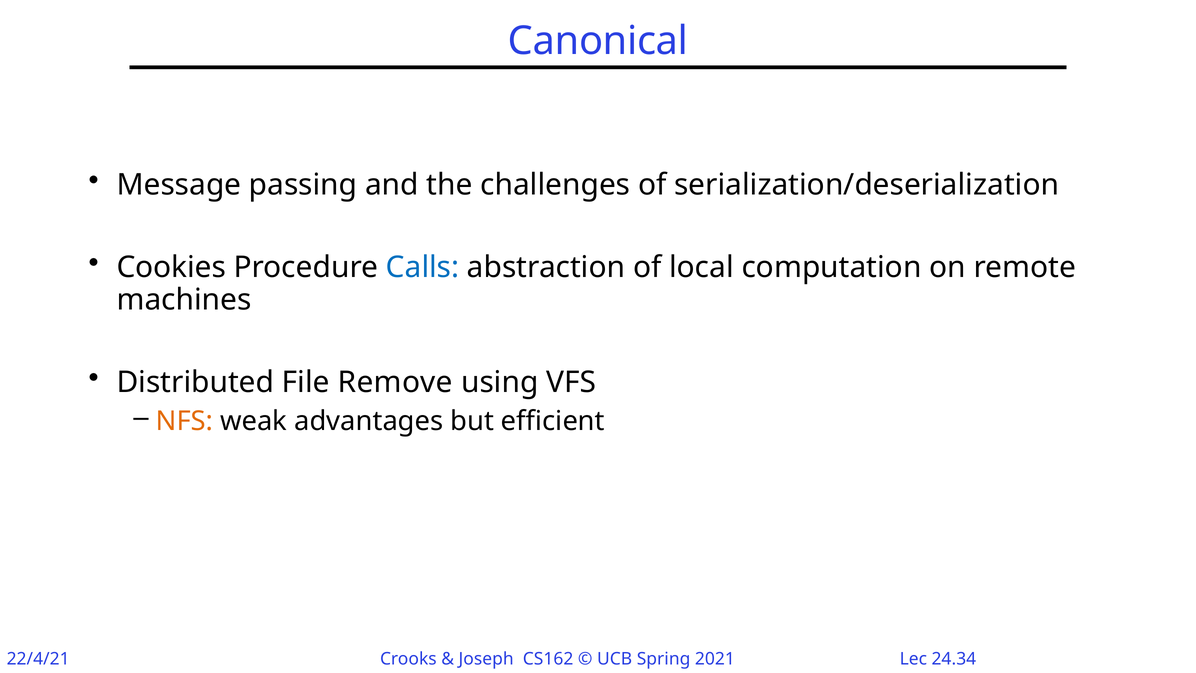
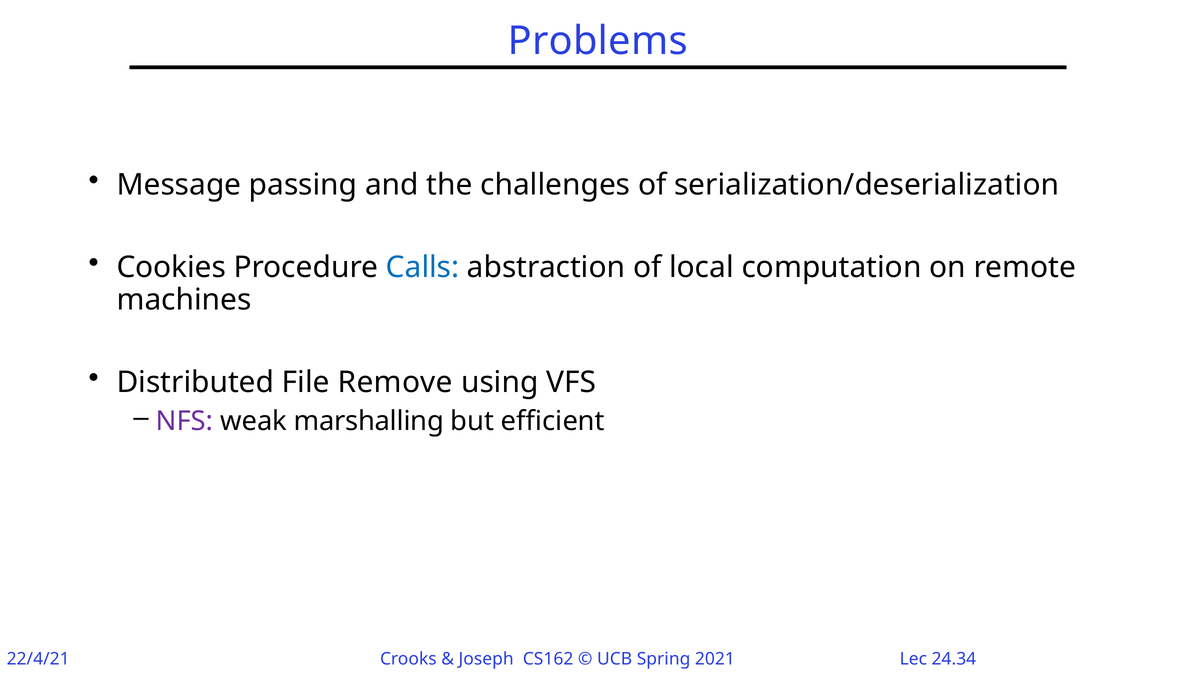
Canonical: Canonical -> Problems (598, 41)
NFS colour: orange -> purple (185, 421)
advantages: advantages -> marshalling (369, 421)
